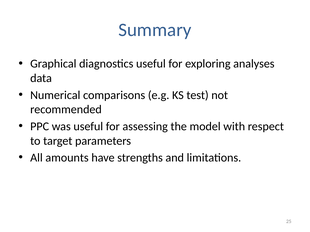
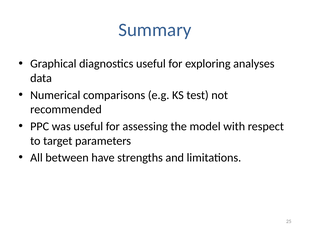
amounts: amounts -> between (67, 158)
